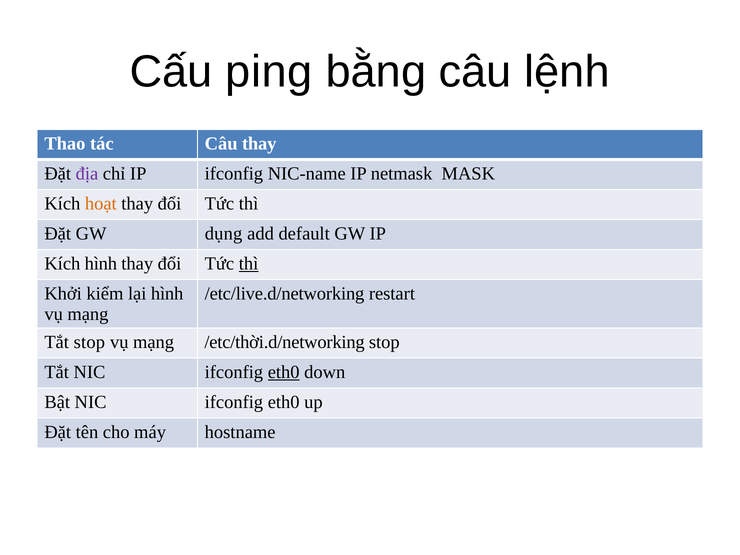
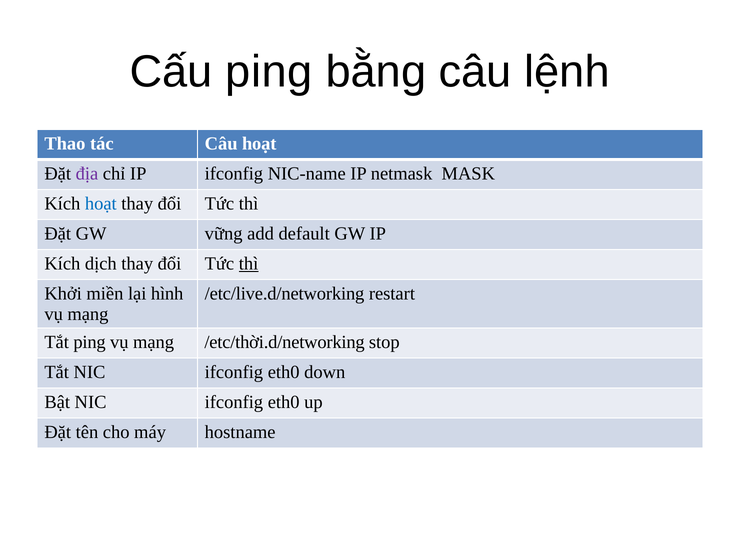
Câu thay: thay -> hoạt (259, 144)
hoạt colour: orange -> blue (101, 204)
dụng: dụng -> vững (224, 234)
Kích hình: hình -> dịch (101, 264)
kiểm: kiểm -> miền (105, 294)
Tắt stop: stop -> ping (90, 342)
eth0 underline: present -> none (284, 372)
